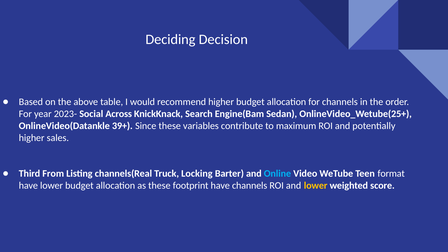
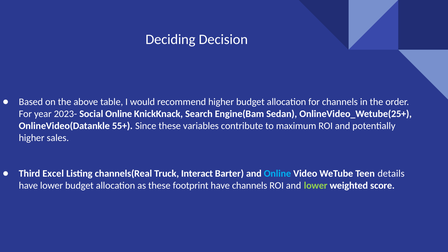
Social Across: Across -> Online (119, 114)
39+: 39+ -> 55+ (122, 126)
From: From -> Excel (53, 174)
Locking: Locking -> Interact (197, 174)
format: format -> details (391, 174)
lower colour: yellow -> light green (316, 186)
